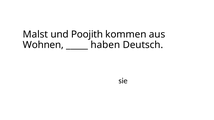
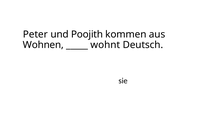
Malst: Malst -> Peter (35, 34)
haben: haben -> wohnt (105, 45)
